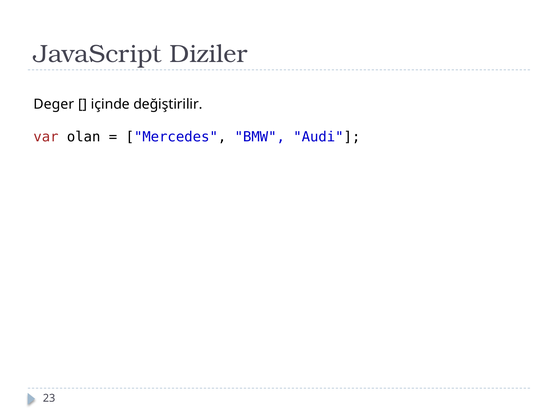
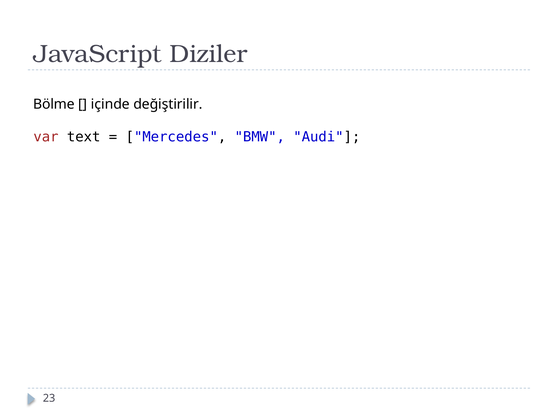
Deger: Deger -> Bölme (54, 104)
olan: olan -> text (84, 137)
